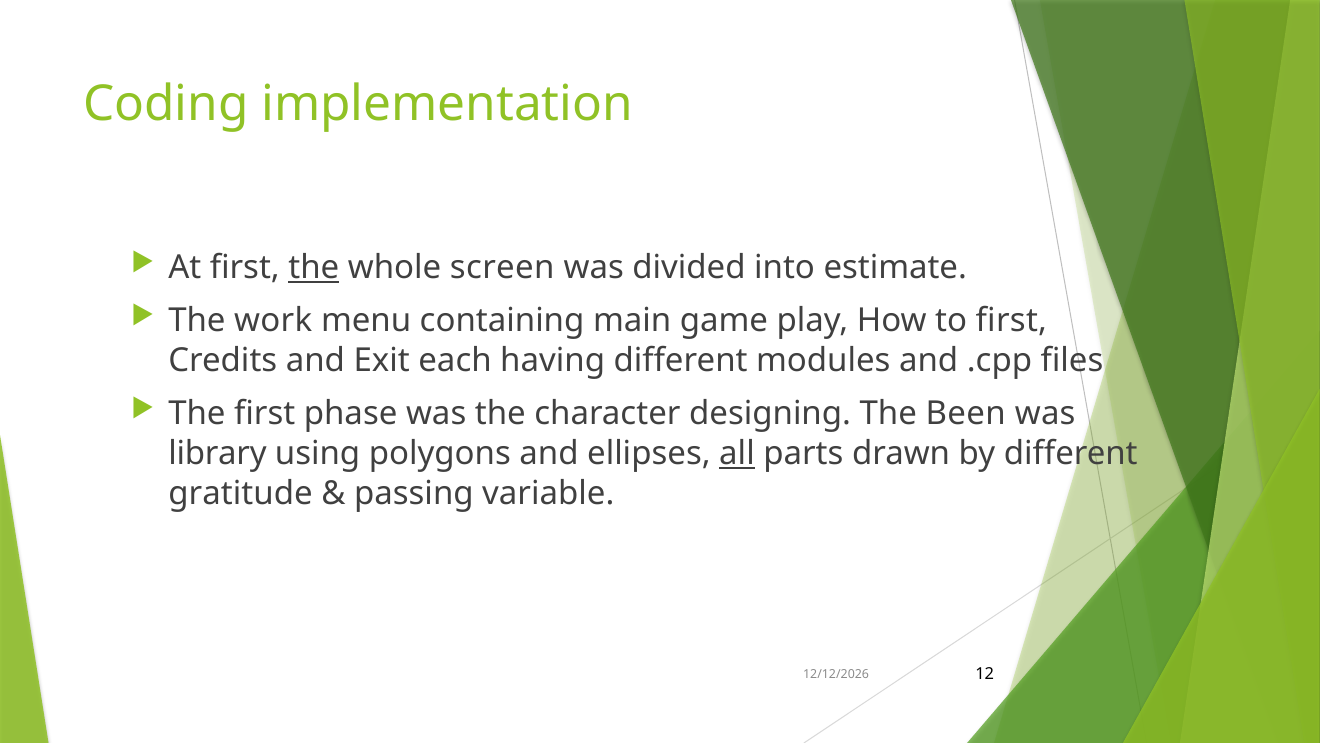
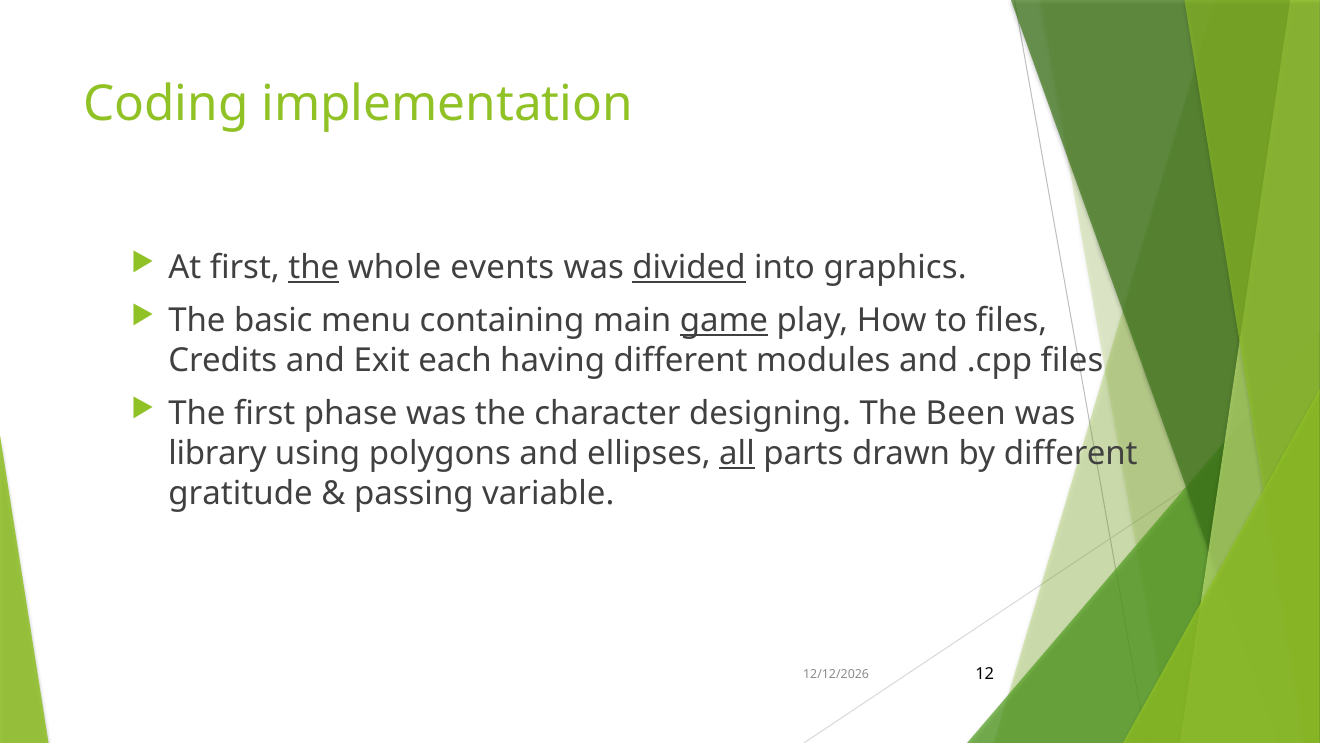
screen: screen -> events (502, 267)
divided underline: none -> present (689, 267)
estimate: estimate -> graphics (895, 267)
work: work -> basic (273, 321)
game underline: none -> present (724, 321)
to first: first -> files (1011, 321)
